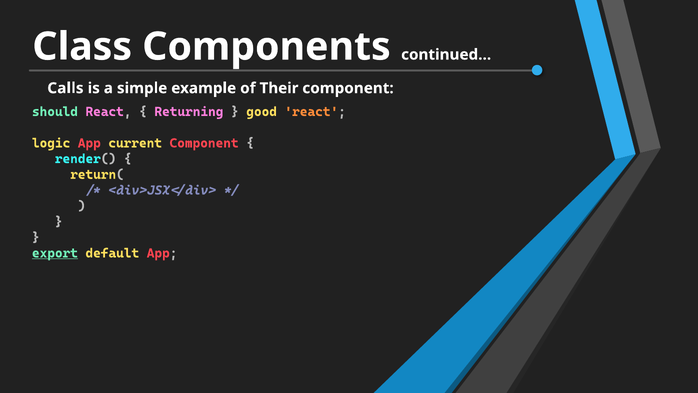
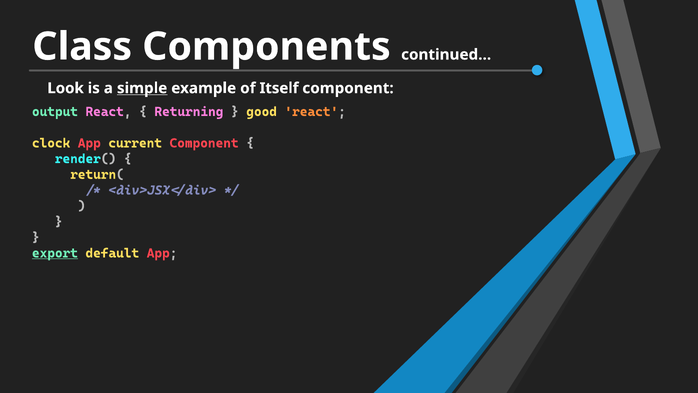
Calls: Calls -> Look (66, 88)
simple underline: none -> present (142, 88)
Their: Their -> Itself (279, 88)
should: should -> output (55, 112)
logic: logic -> clock (51, 143)
